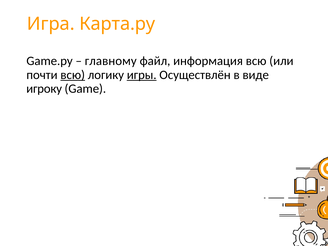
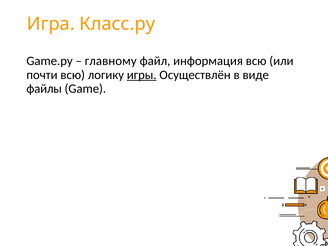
Карта.py: Карта.py -> Класс.py (117, 24)
всю underline: present -> none (73, 75)
игроку: игроку -> файлы (44, 89)
